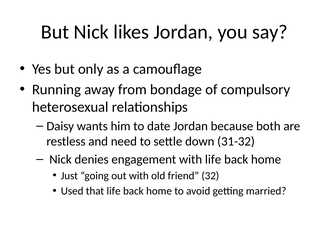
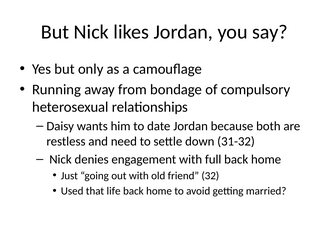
with life: life -> full (213, 159)
